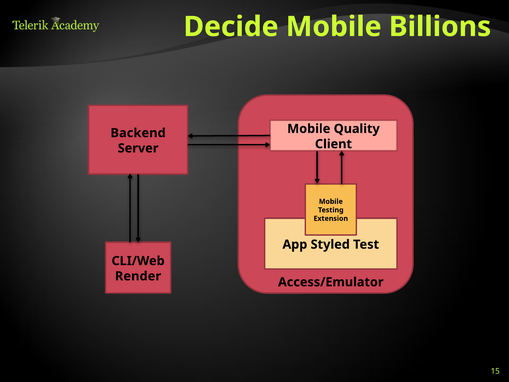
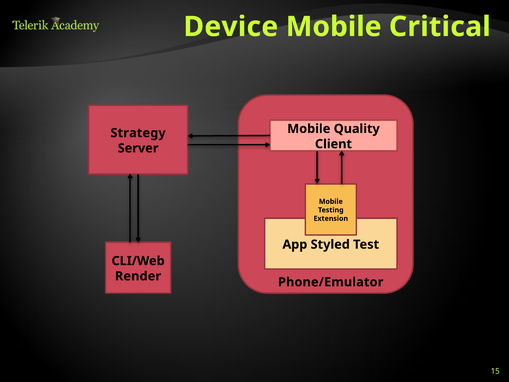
Decide: Decide -> Device (231, 27)
Billions: Billions -> Critical (440, 27)
Backend: Backend -> Strategy (138, 133)
Access/Emulator: Access/Emulator -> Phone/Emulator (331, 282)
